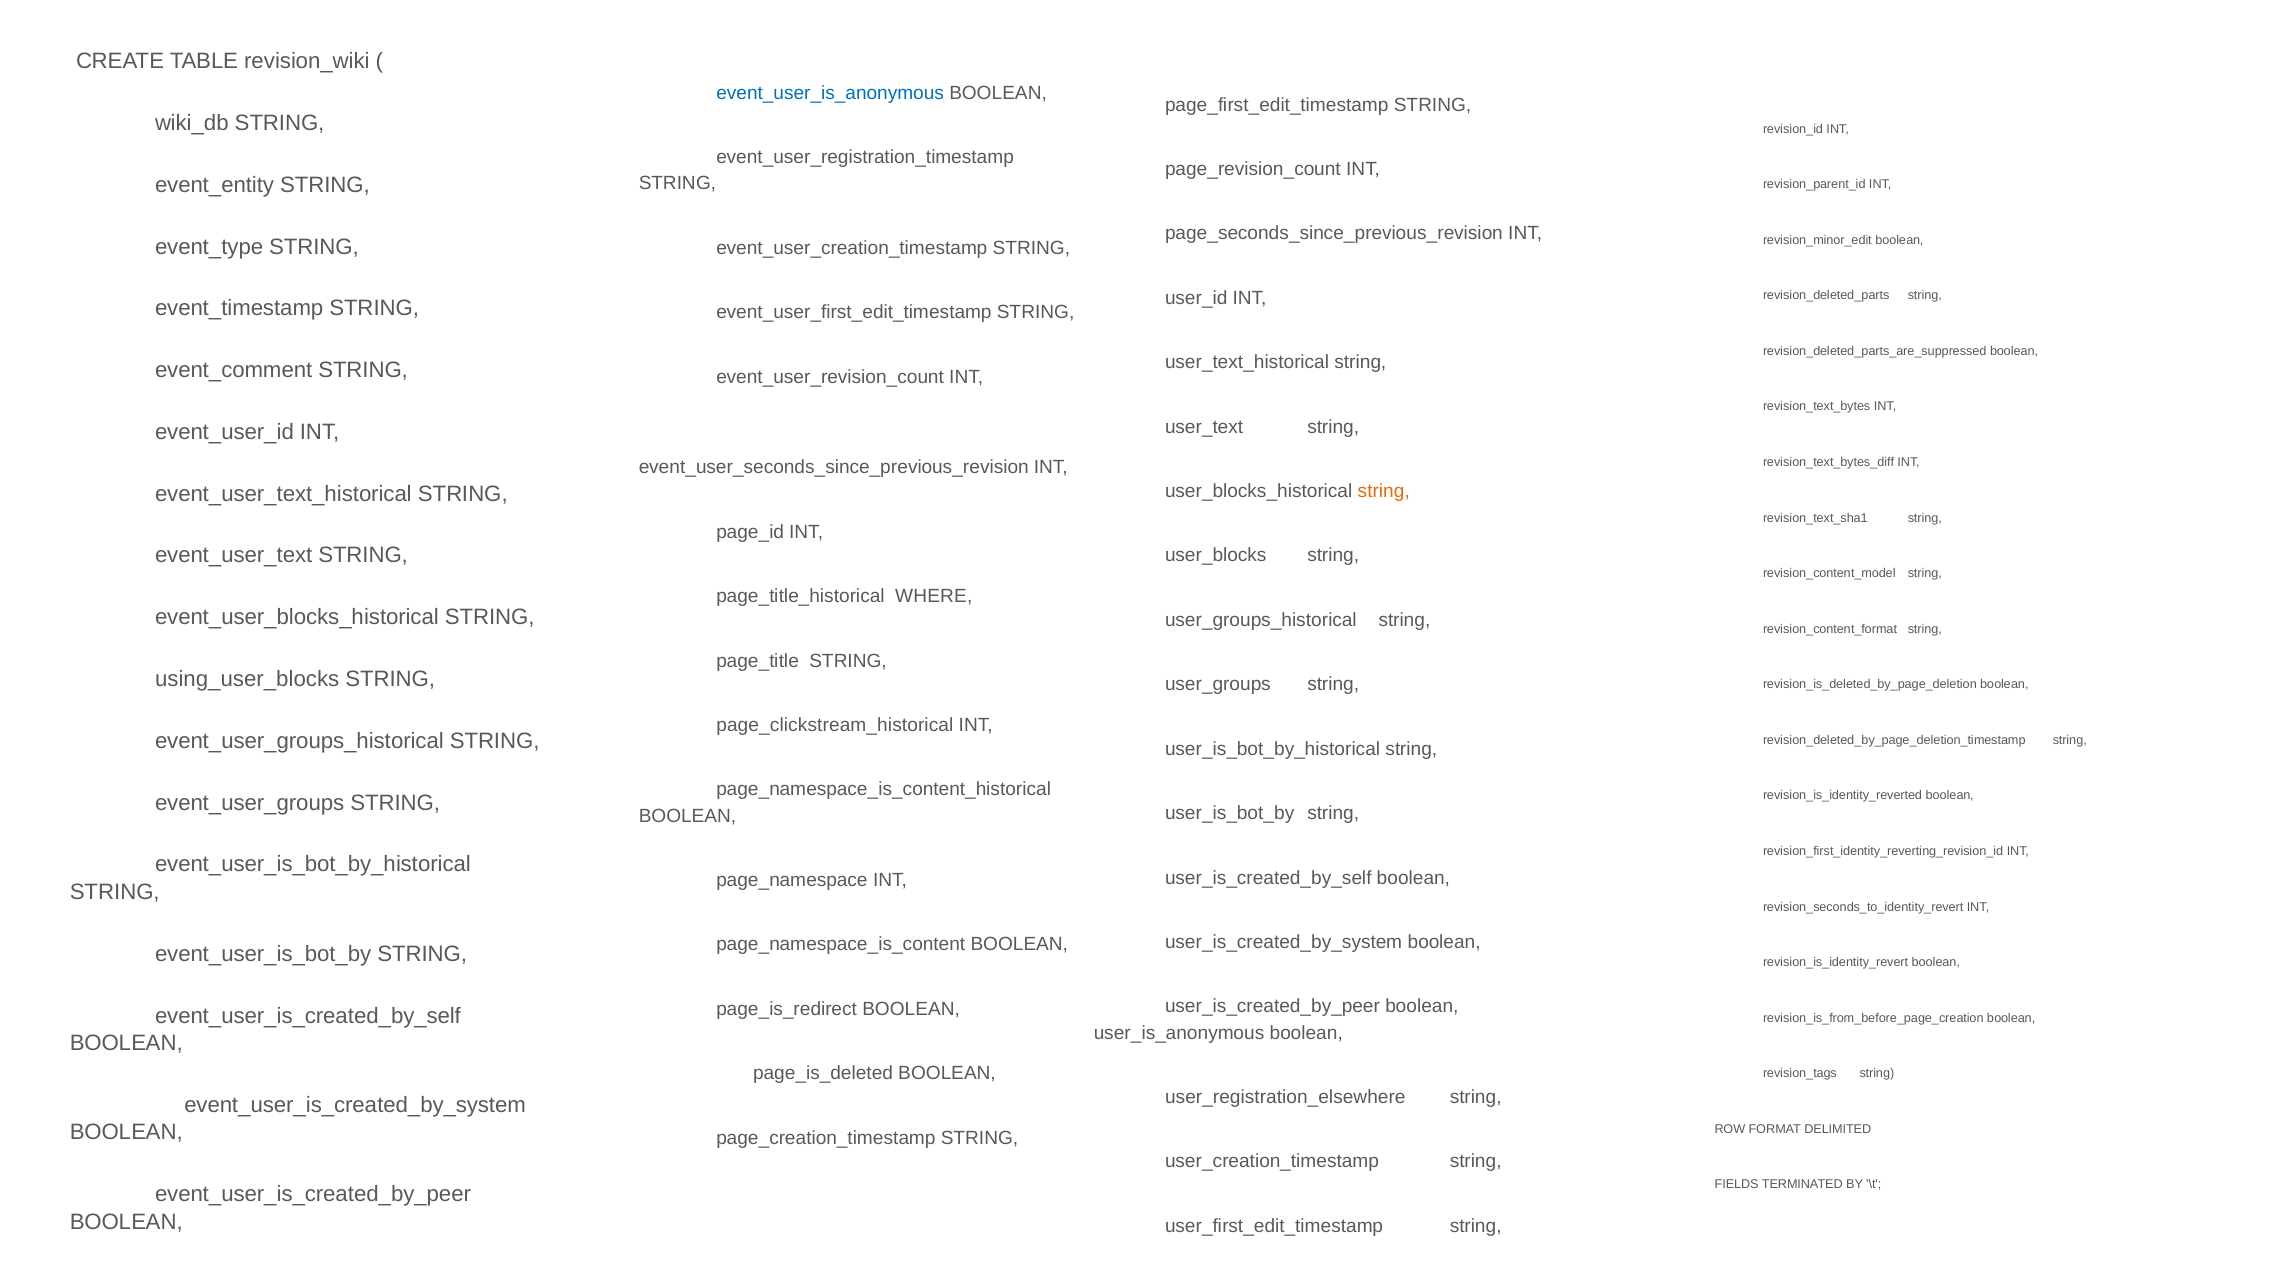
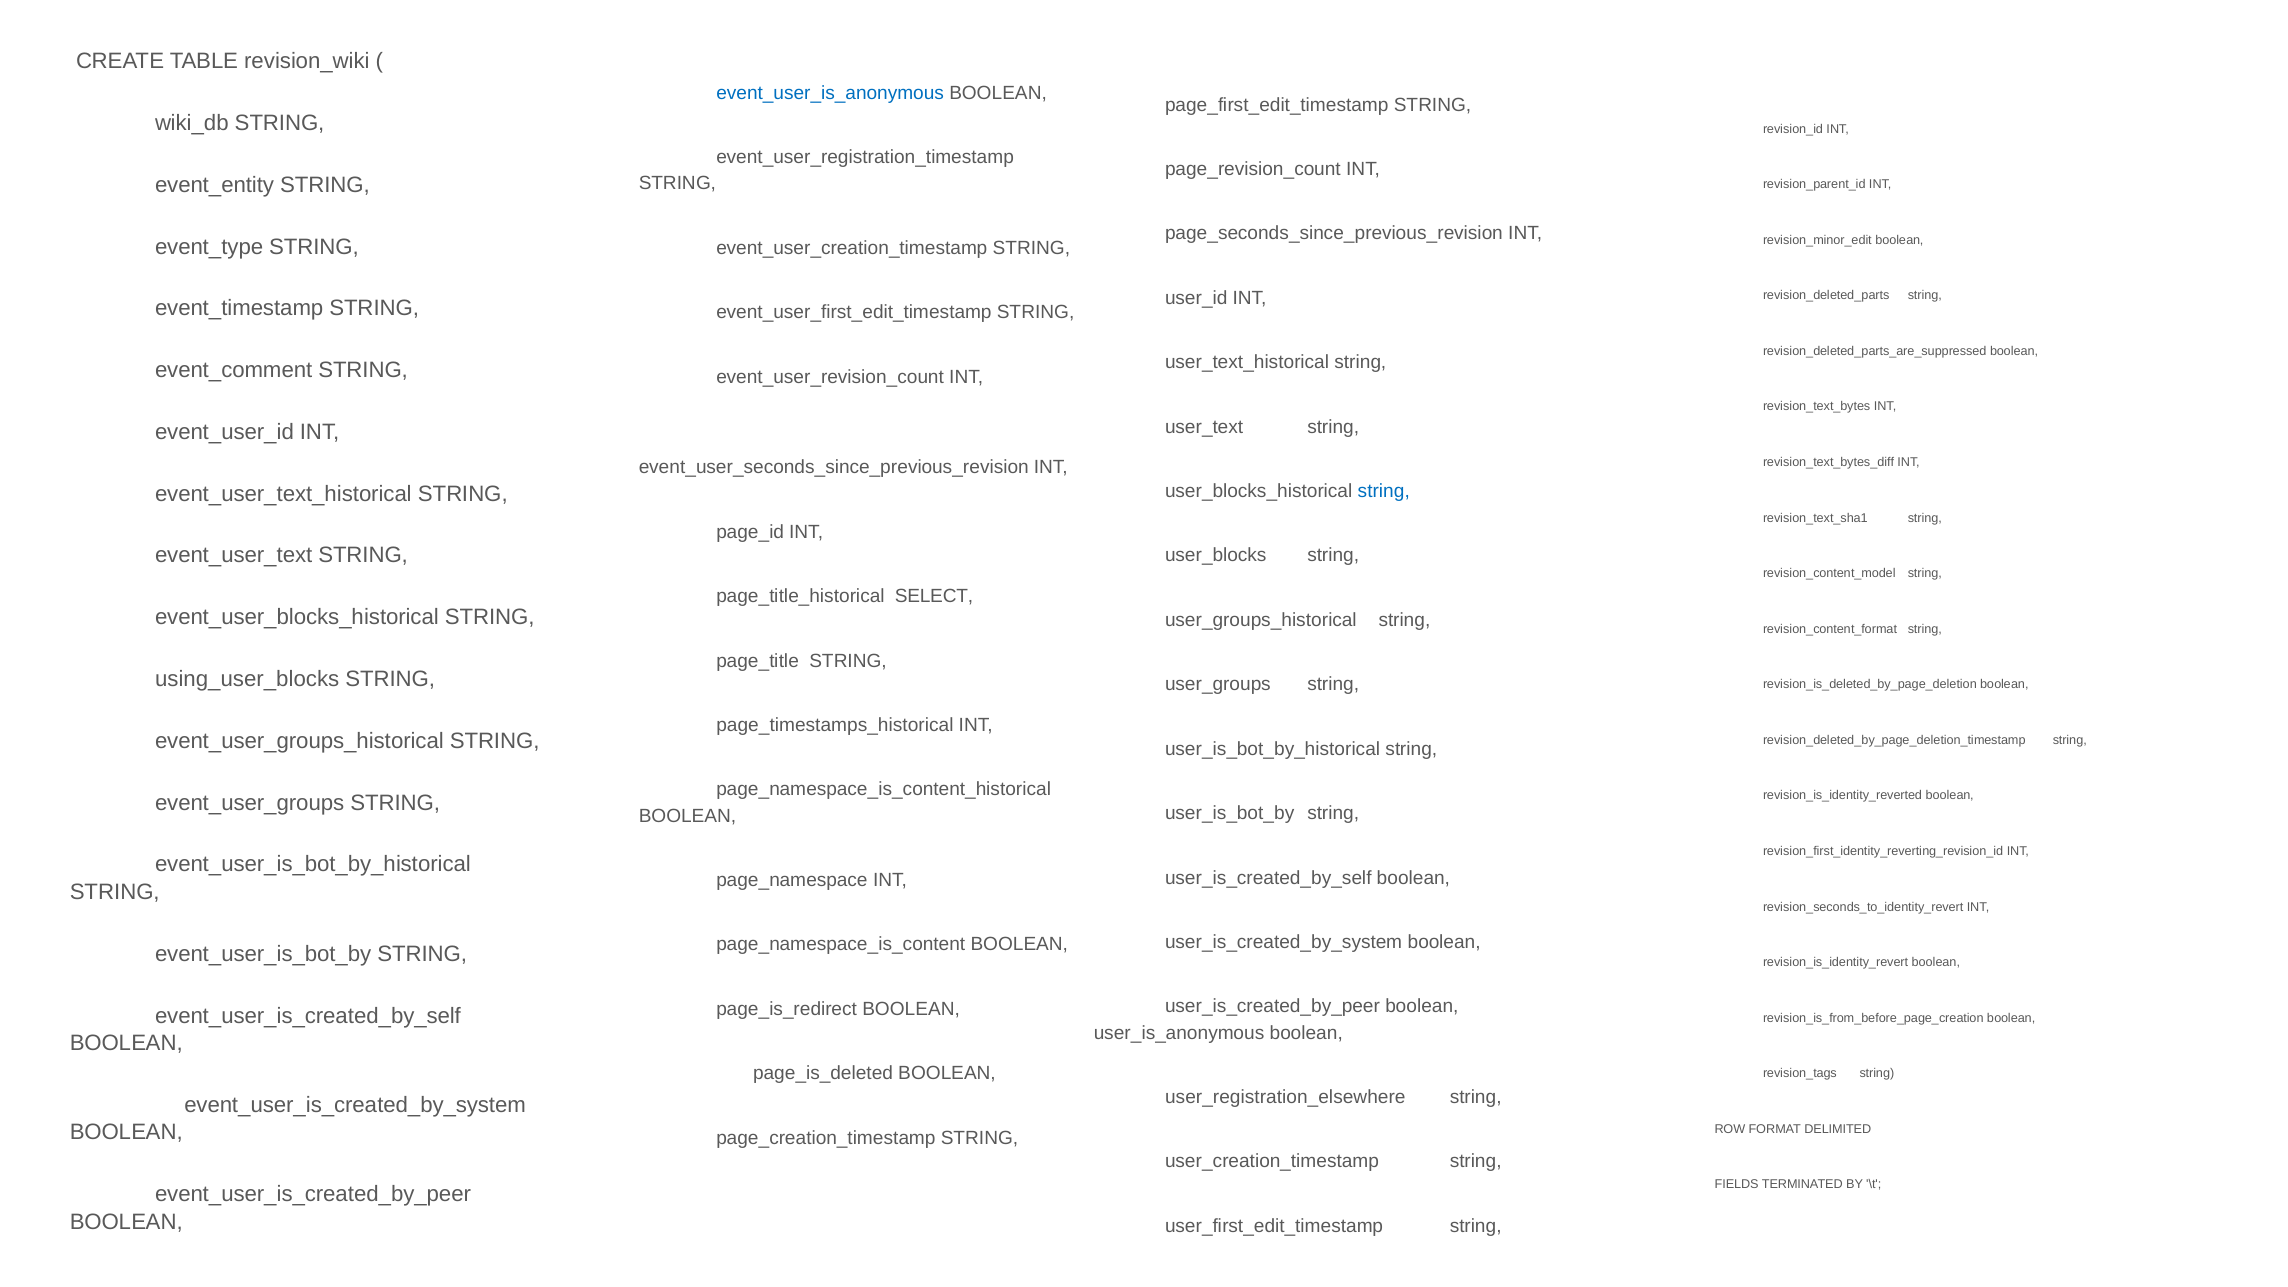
string colour: orange -> blue (1384, 491)
WHERE: WHERE -> SELECT (934, 596)
page_clickstream_historical: page_clickstream_historical -> page_timestamps_historical (835, 725)
